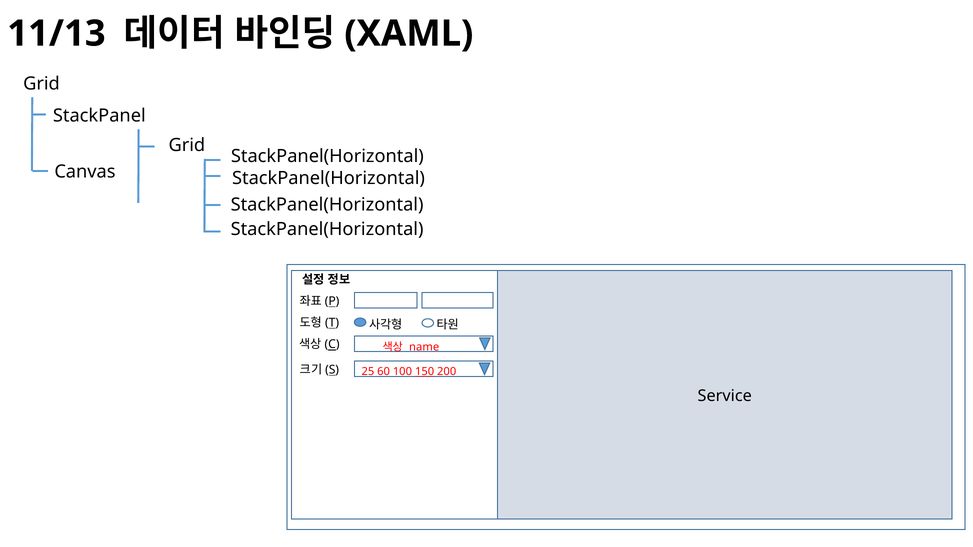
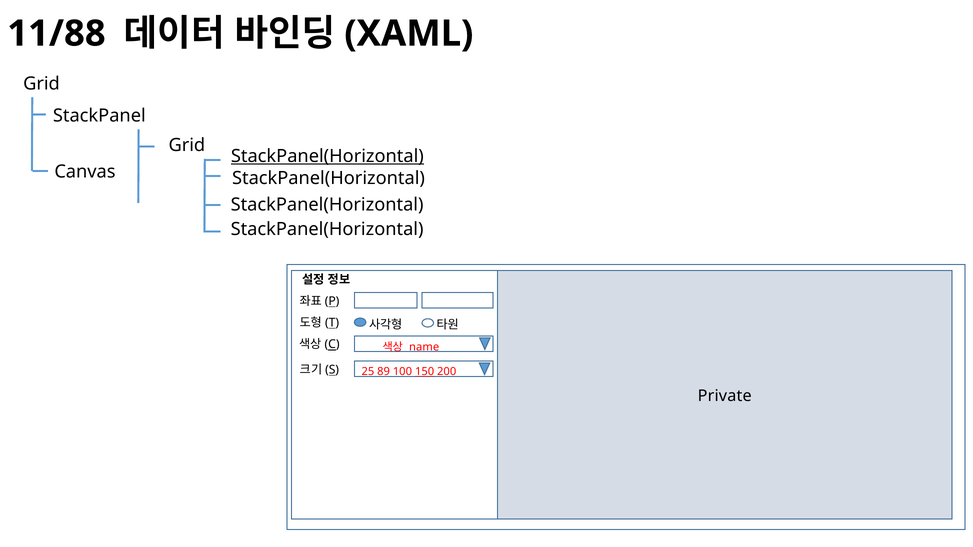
11/13: 11/13 -> 11/88 (56, 34)
StackPanel(Horizontal underline: none -> present (327, 156)
60: 60 -> 89 (384, 372)
Service: Service -> Private (725, 396)
